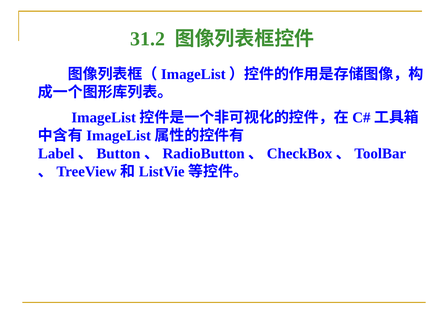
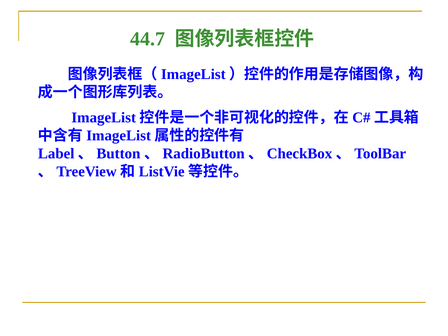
31.2: 31.2 -> 44.7 (148, 39)
